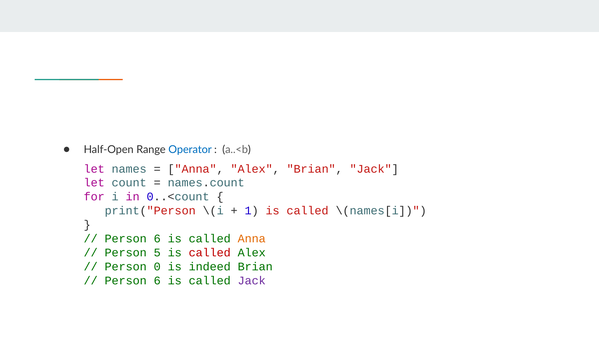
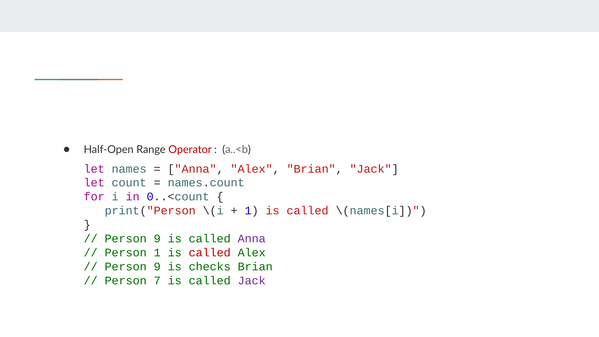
Operator colour: blue -> red (190, 149)
6: 6 -> 9 (157, 239)
Anna colour: orange -> purple (252, 239)
Person 5: 5 -> 1 (157, 253)
0: 0 -> 9 (157, 267)
indeed: indeed -> checks (210, 267)
6: 6 -> 7 (157, 281)
